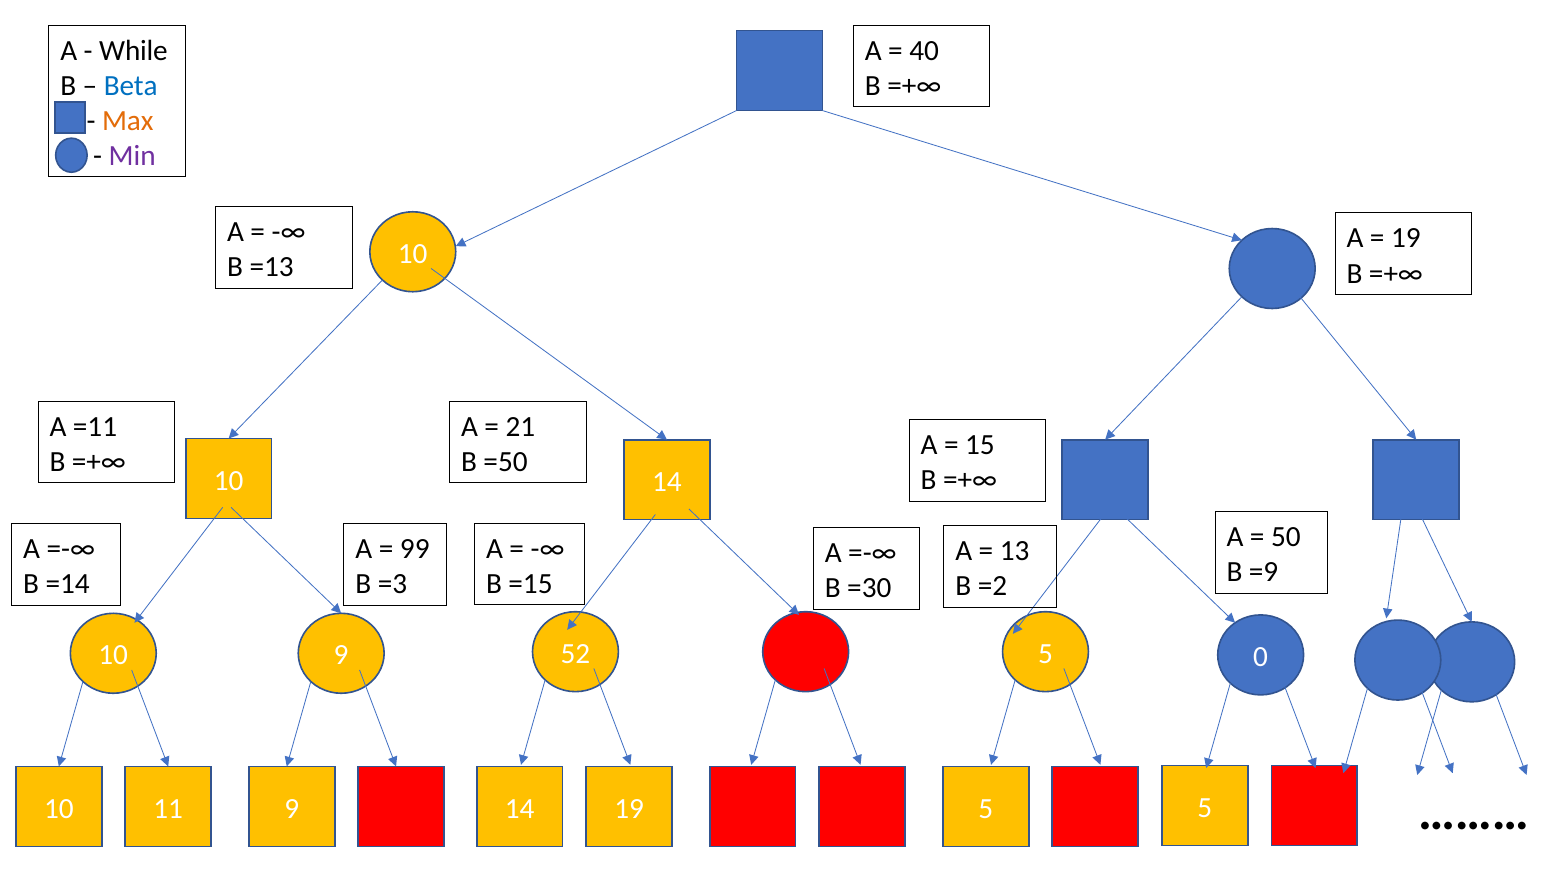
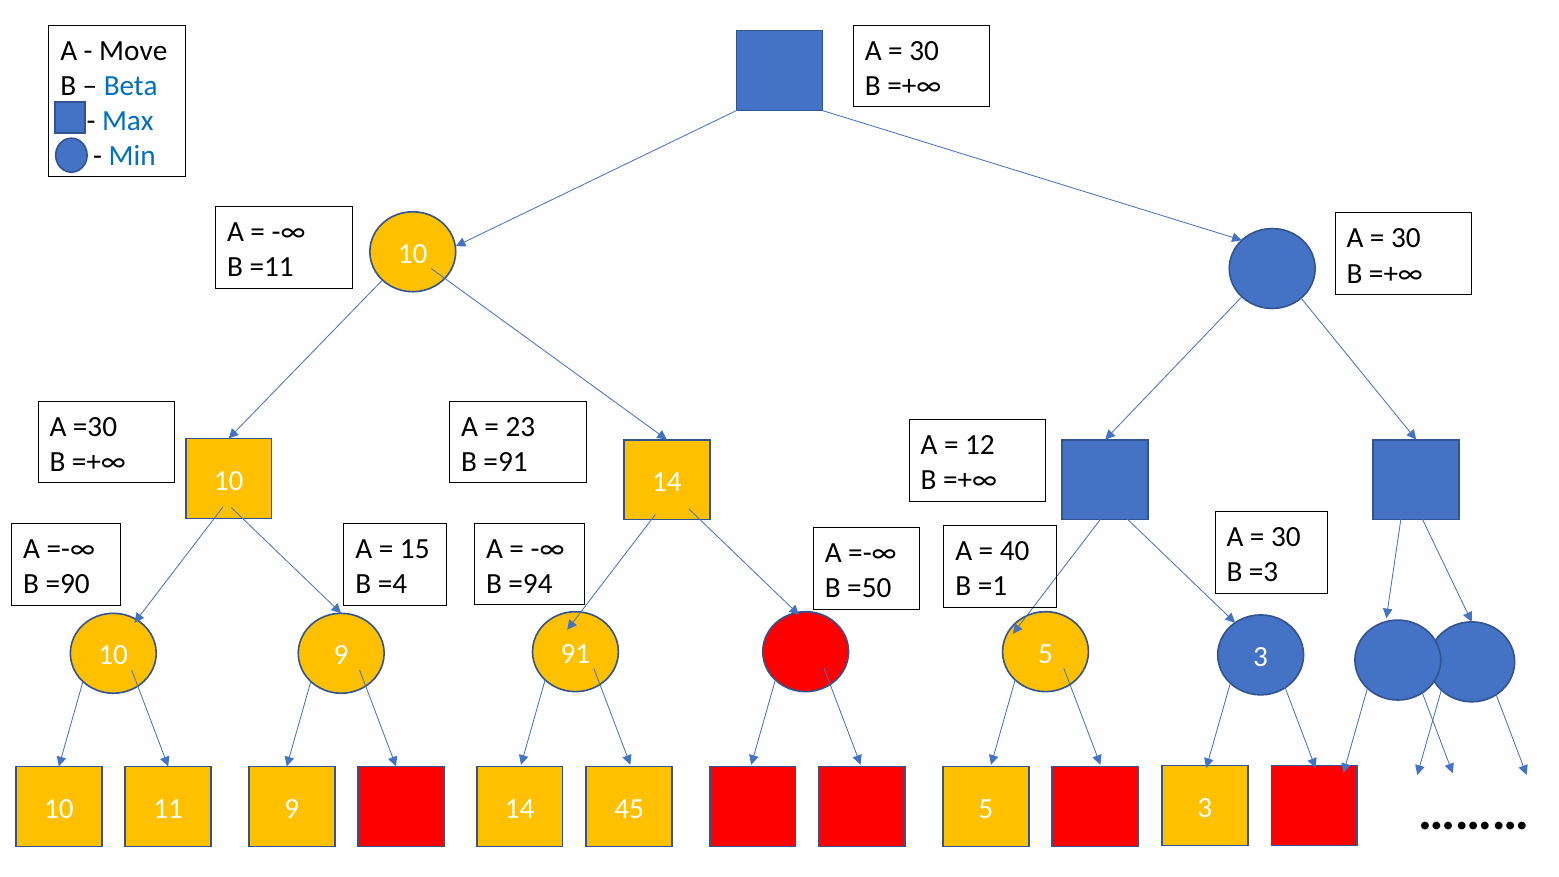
While: While -> Move (133, 50)
40: 40 -> 30 (924, 50)
Max colour: orange -> blue (128, 121)
Min colour: purple -> blue (132, 156)
19: 19 -> 30 (1406, 238)
=13: =13 -> =11 (272, 267)
=11: =11 -> =30 (95, 426)
21: 21 -> 23 (520, 426)
15: 15 -> 12 (980, 445)
=50: =50 -> =91 (506, 461)
50: 50 -> 30 (1286, 537)
99: 99 -> 15 (415, 549)
13: 13 -> 40 (1015, 551)
=9: =9 -> =3 (1264, 572)
=15: =15 -> =94 (530, 584)
=14: =14 -> =90 (68, 584)
=3: =3 -> =4 (392, 584)
=2: =2 -> =1 (992, 586)
=30: =30 -> =50 (869, 588)
52: 52 -> 91 (575, 654)
0: 0 -> 3 (1261, 657)
9 19: 19 -> 45 (629, 808)
14 5 5: 5 -> 3 (1205, 807)
